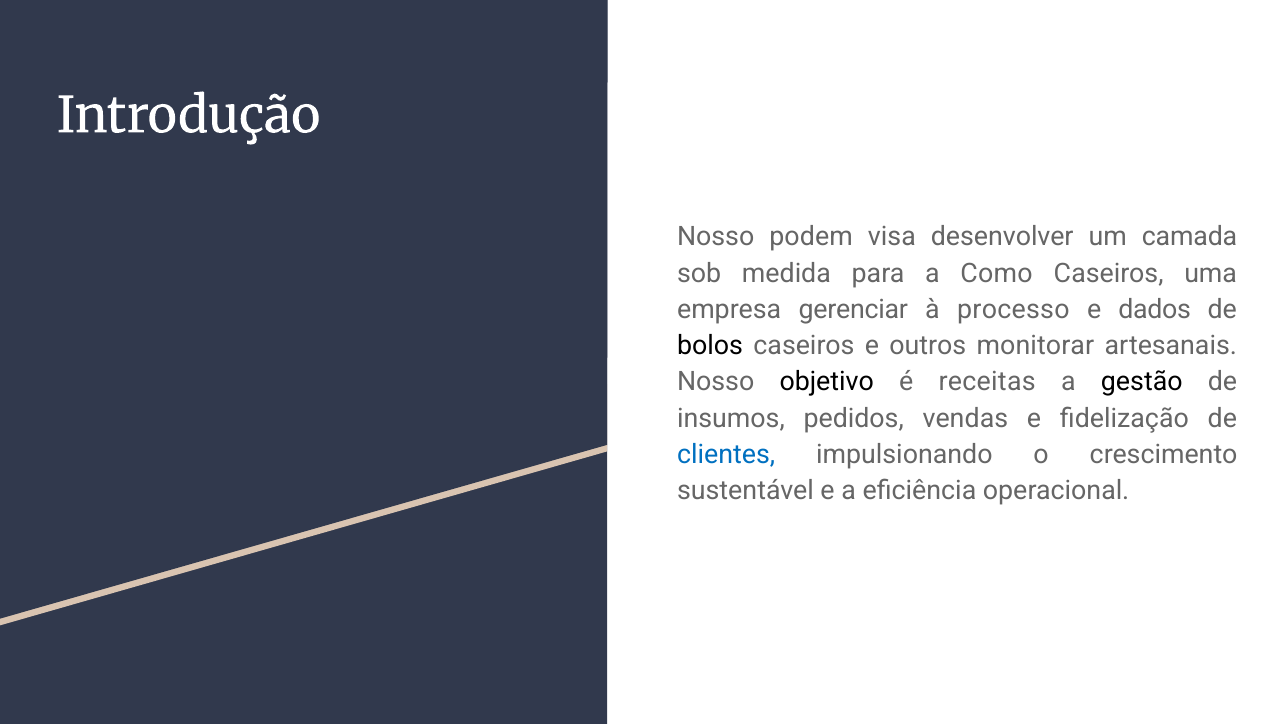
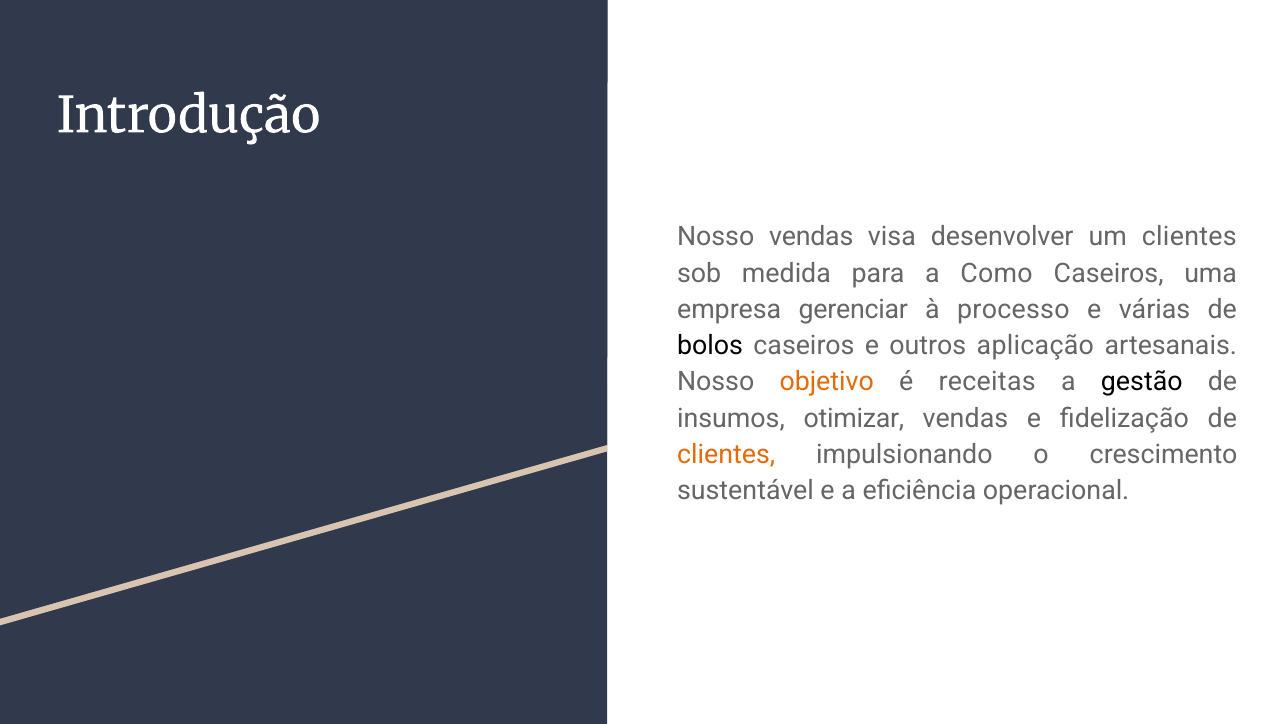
Nosso podem: podem -> vendas (811, 237)
um camada: camada -> clientes (1189, 237)
dados: dados -> várias (1155, 310)
monitorar: monitorar -> aplicação (1035, 346)
objetivo colour: black -> orange (827, 382)
pedidos: pedidos -> otimizar (854, 418)
clientes colour: blue -> orange (726, 454)
